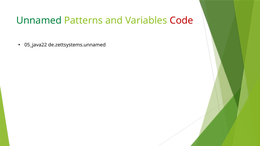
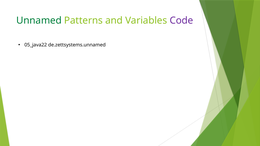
Code colour: red -> purple (181, 21)
